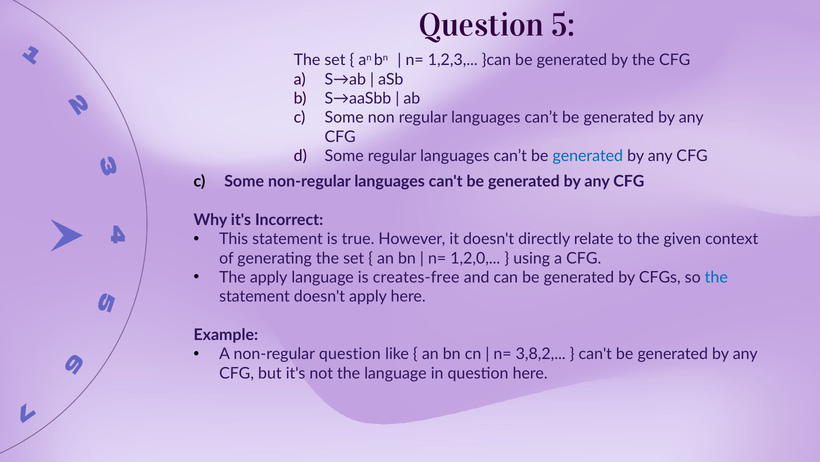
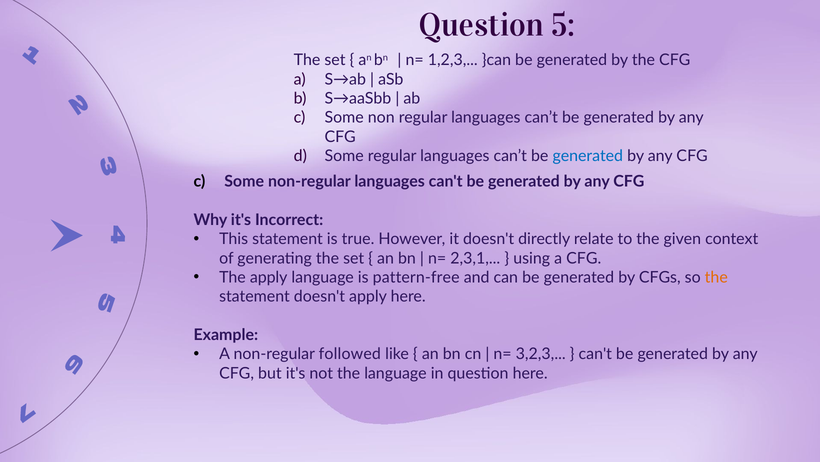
1,2,0: 1,2,0 -> 2,3,1 (475, 258)
creates-free: creates-free -> pattern-free (416, 277)
the colour: blue -> orange (716, 277)
non-regular question: question -> followed (350, 354)
3,8,2: 3,8,2 -> 3,2,3 (541, 354)
